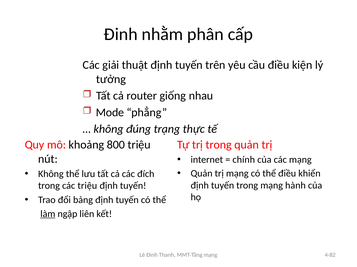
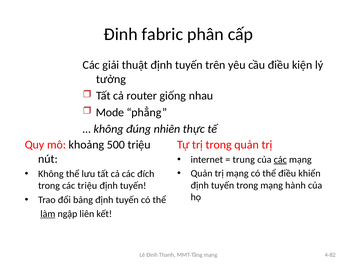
nhằm: nhằm -> fabric (162, 34)
trạng: trạng -> nhiên (167, 129)
800: 800 -> 500 (116, 145)
chính: chính -> trung (244, 160)
các underline: none -> present (280, 160)
